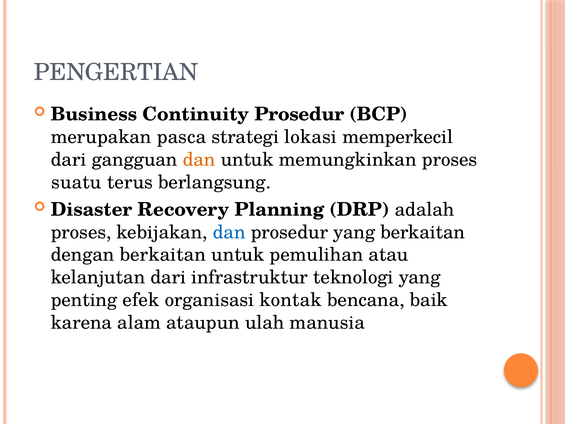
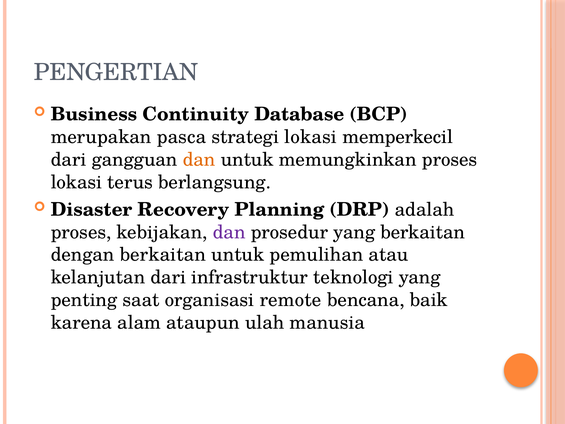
Continuity Prosedur: Prosedur -> Database (299, 114)
suatu: suatu -> lokasi (76, 182)
dan colour: blue -> purple (229, 232)
efek: efek -> saat (141, 300)
kontak: kontak -> remote (291, 300)
